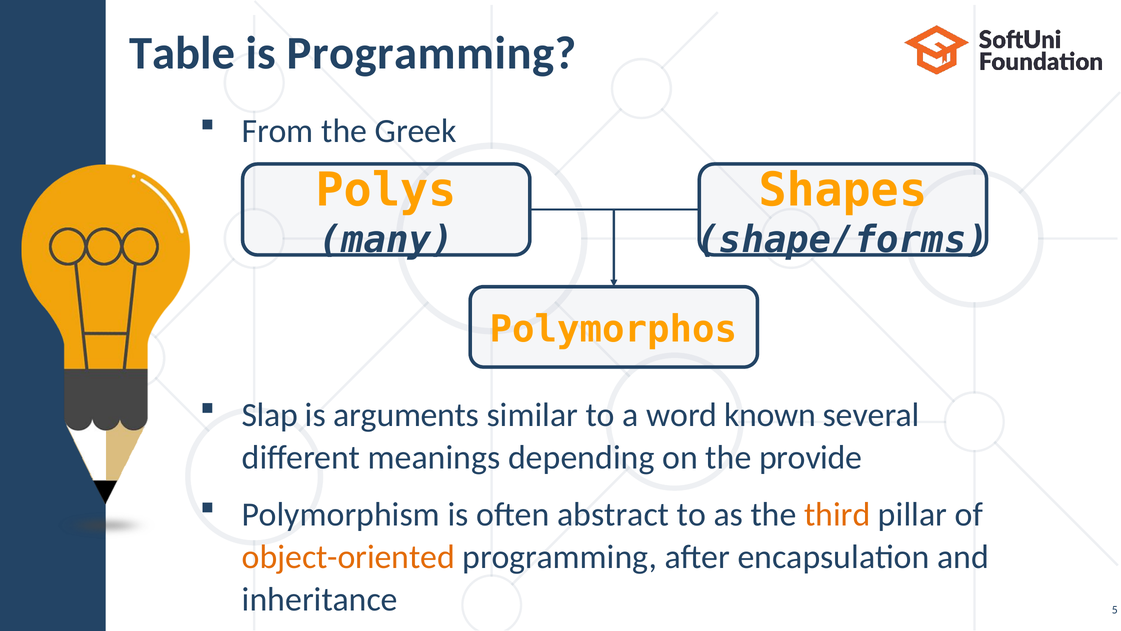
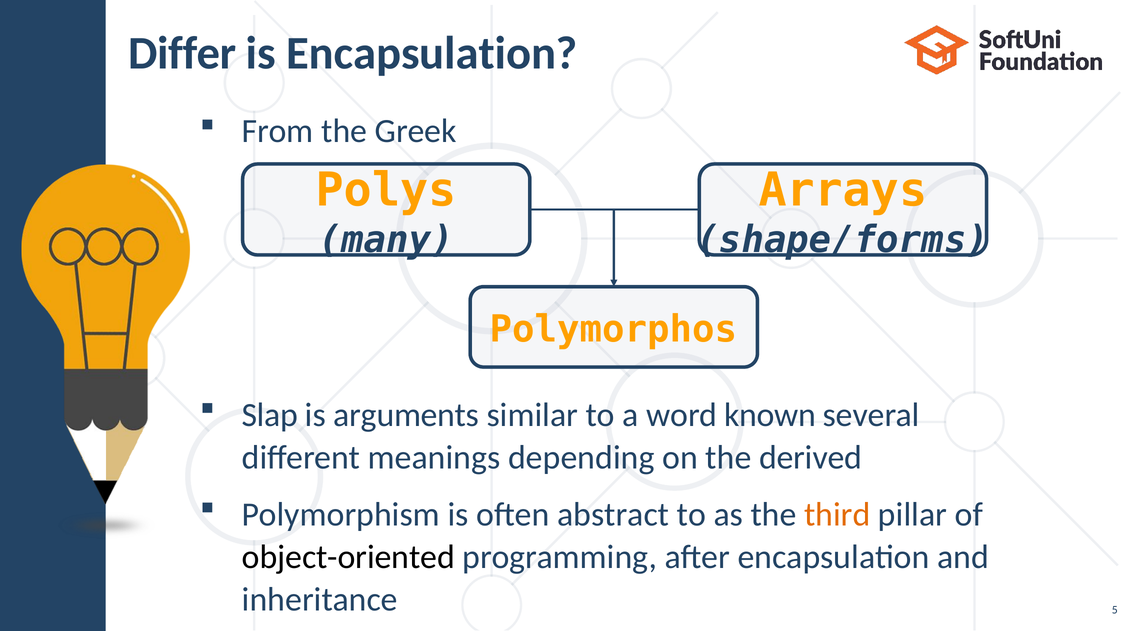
Table: Table -> Differ (182, 53)
is Programming: Programming -> Encapsulation (432, 53)
Shapes: Shapes -> Arrays (843, 190)
provide: provide -> derived (811, 457)
object-oriented colour: orange -> black (348, 557)
